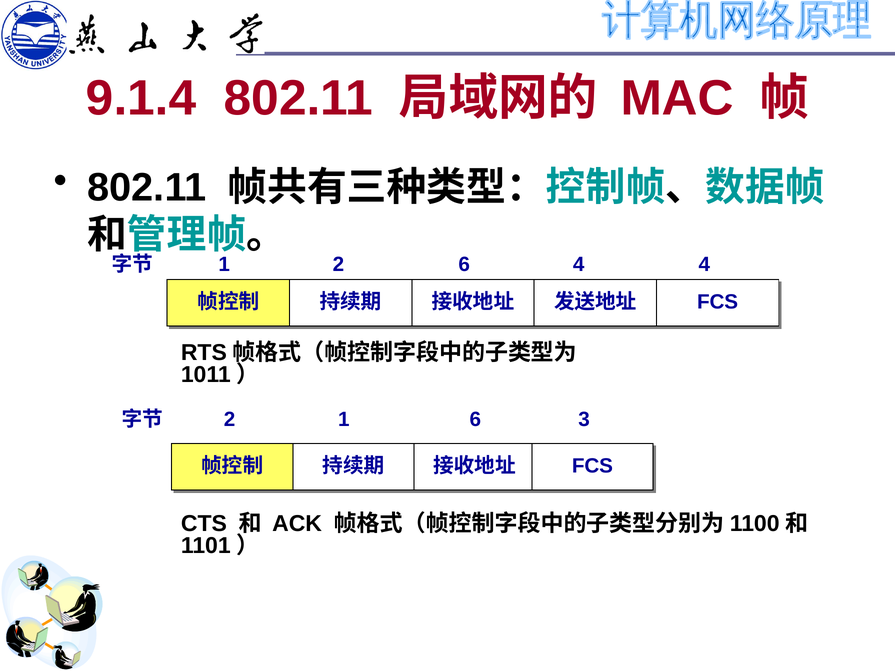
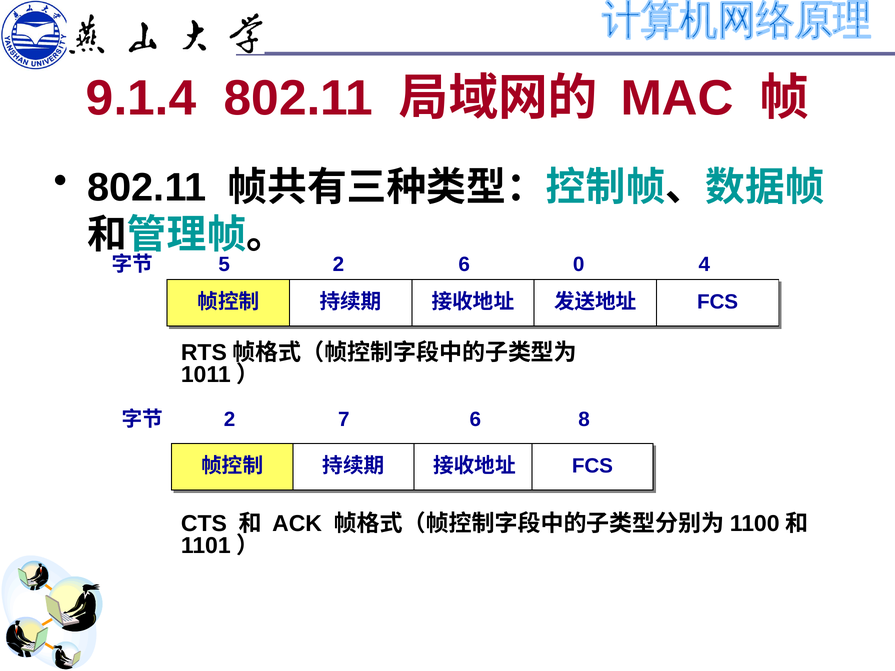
1: 1 -> 5 (224, 264)
6 4: 4 -> 0 (579, 264)
2 1: 1 -> 7 (344, 420)
3: 3 -> 8 (584, 420)
